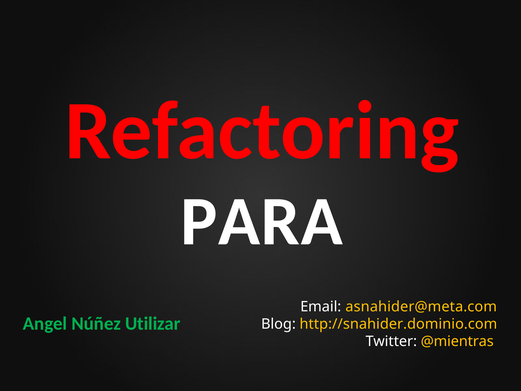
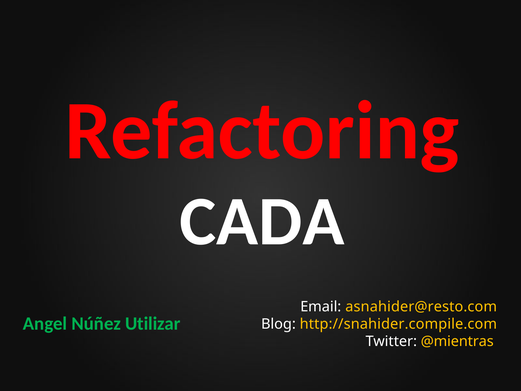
PARA: PARA -> CADA (262, 221)
asnahider@meta.com: asnahider@meta.com -> asnahider@resto.com (421, 306)
http://snahider.dominio.com: http://snahider.dominio.com -> http://snahider.compile.com (398, 324)
